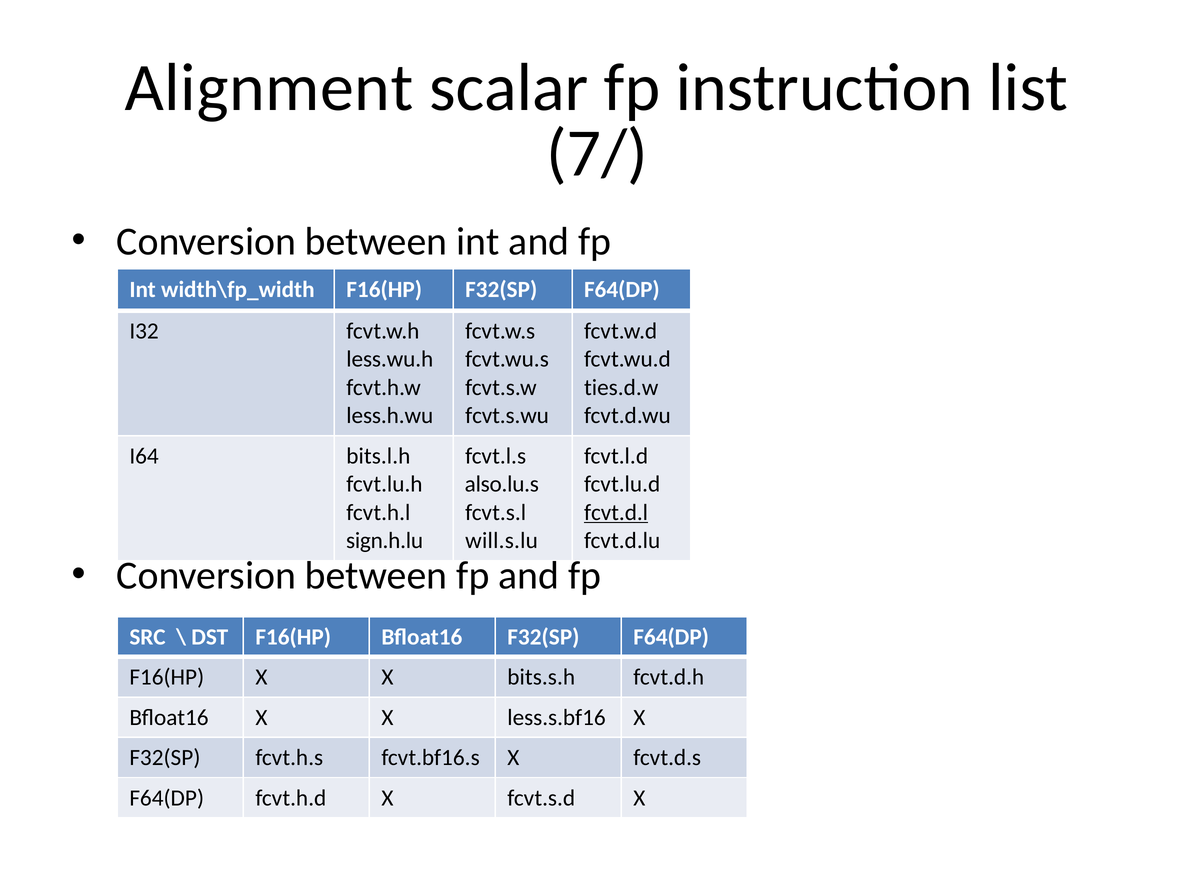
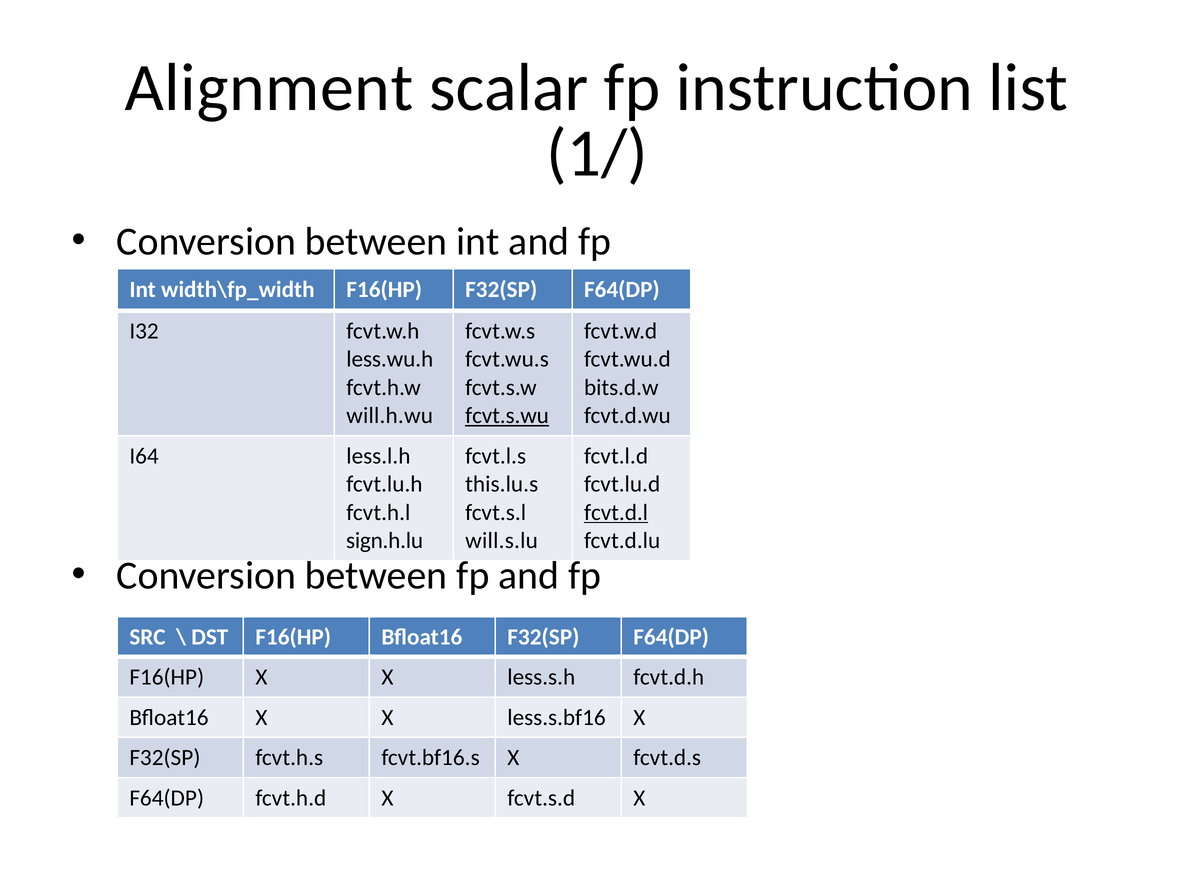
7/: 7/ -> 1/ (597, 153)
ties.d.w: ties.d.w -> bits.d.w (621, 388)
less.h.wu: less.h.wu -> will.h.wu (390, 416)
fcvt.s.wu underline: none -> present (507, 416)
bits.l.h: bits.l.h -> less.l.h (378, 456)
also.lu.s: also.lu.s -> this.lu.s (502, 485)
bits.s.h: bits.s.h -> less.s.h (541, 678)
